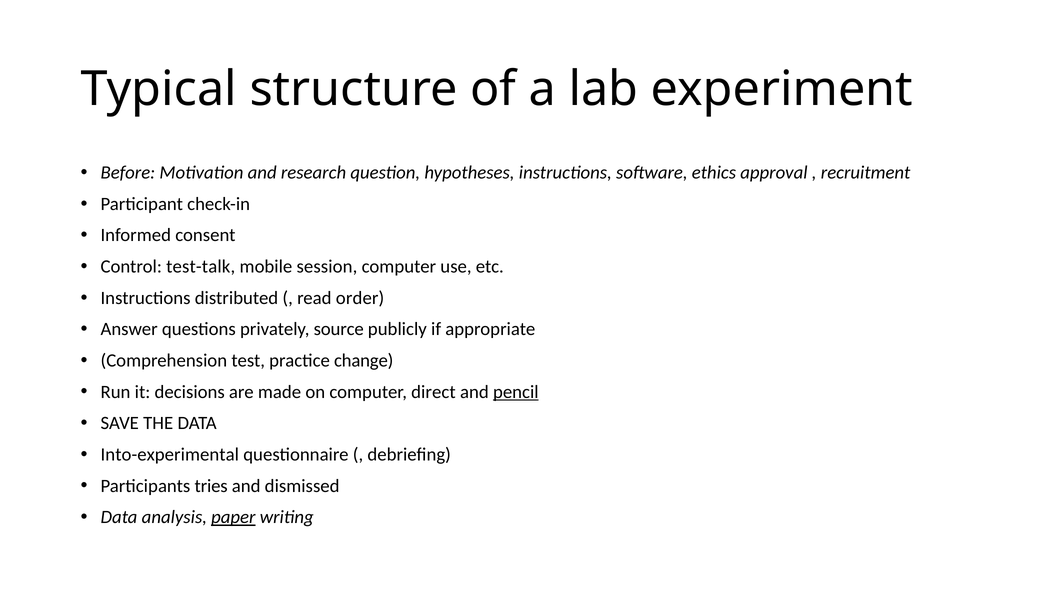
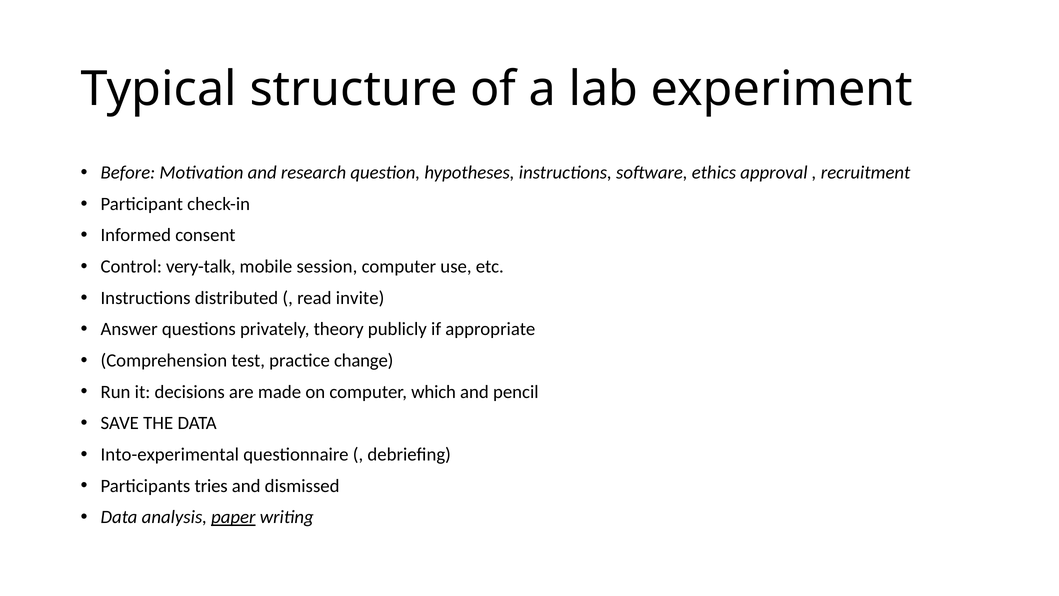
test-talk: test-talk -> very-talk (201, 266)
order: order -> invite (360, 298)
source: source -> theory (339, 329)
direct: direct -> which (434, 392)
pencil underline: present -> none (516, 392)
